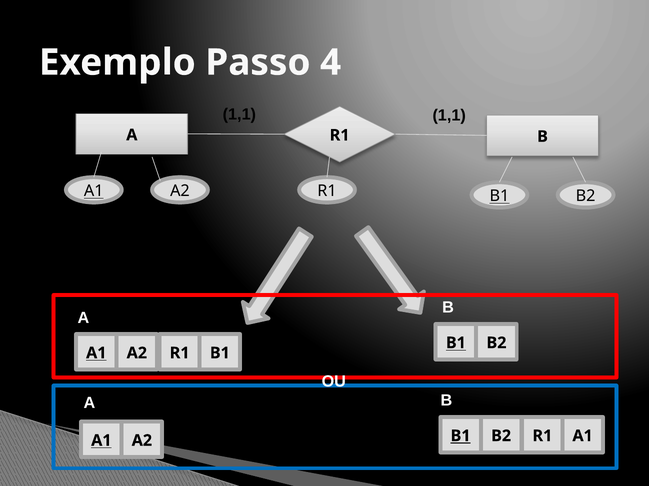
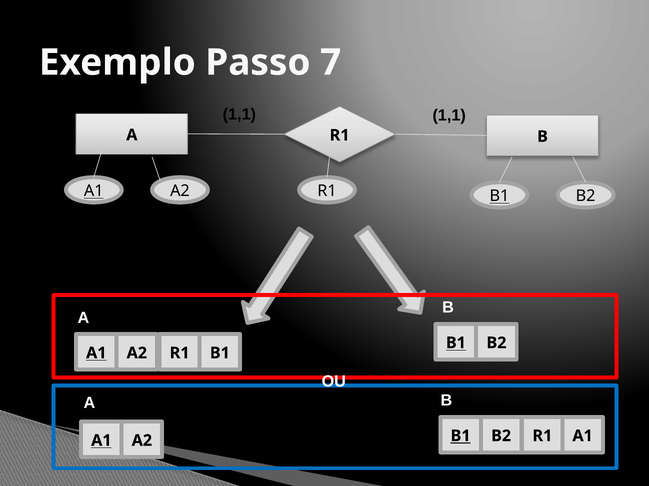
4: 4 -> 7 (331, 63)
